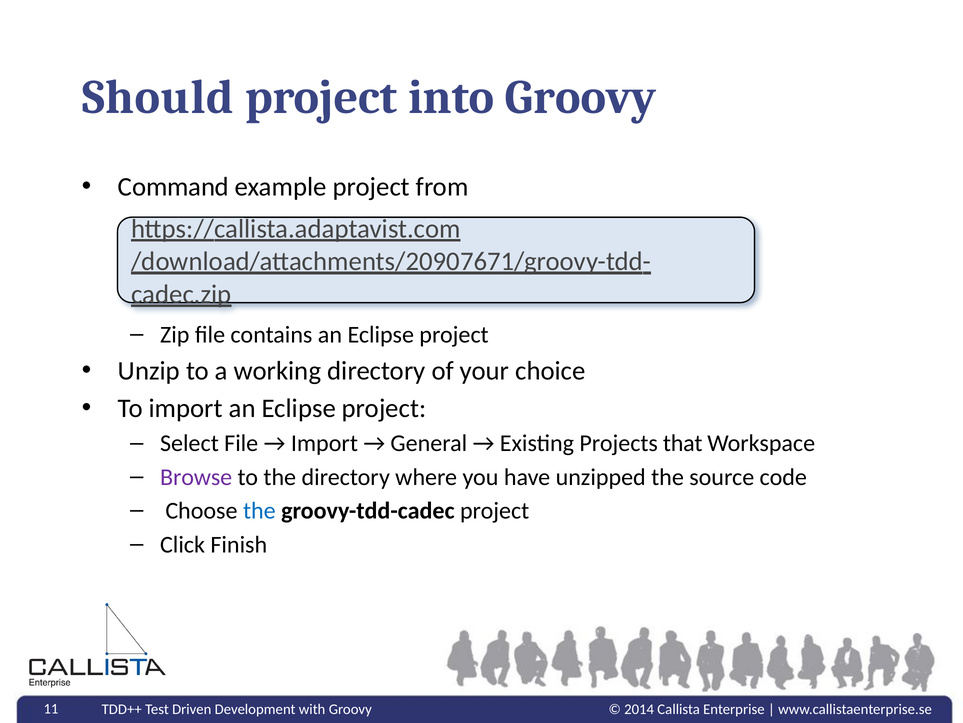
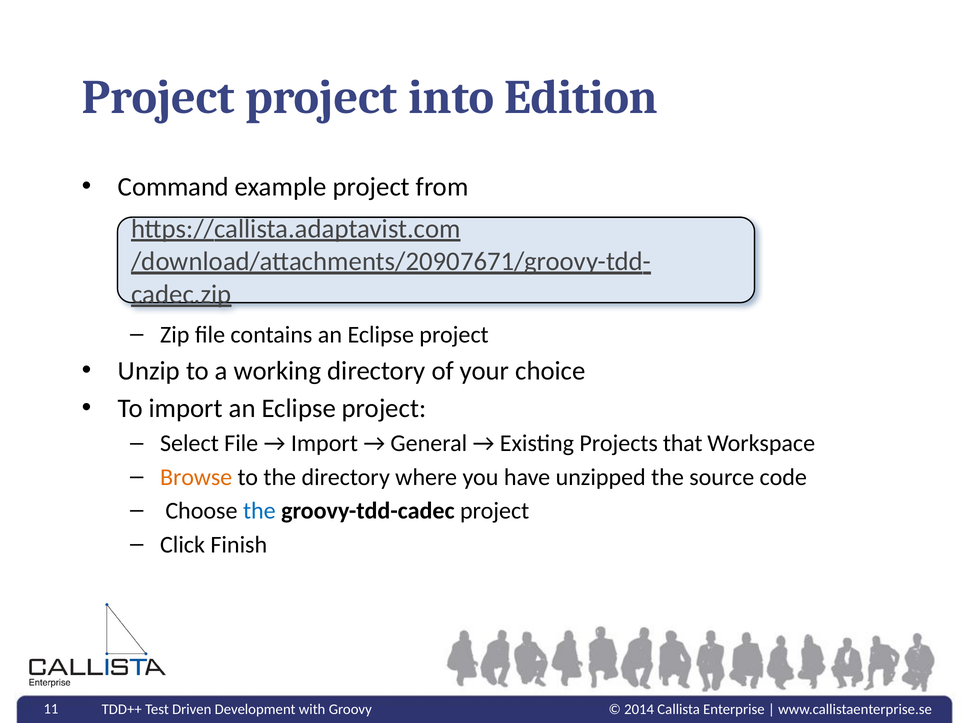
Should: Should -> Project (158, 97)
into Groovy: Groovy -> Edition (581, 97)
Browse colour: purple -> orange (196, 477)
